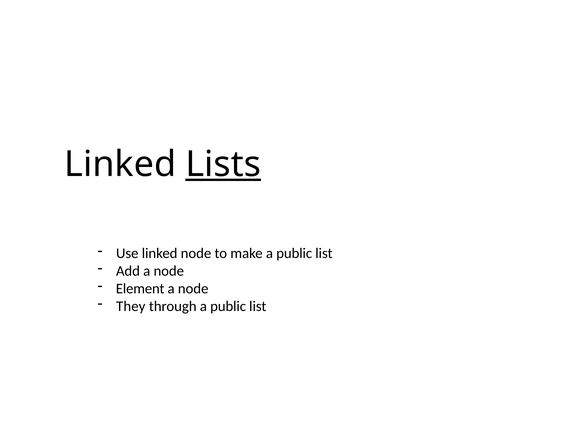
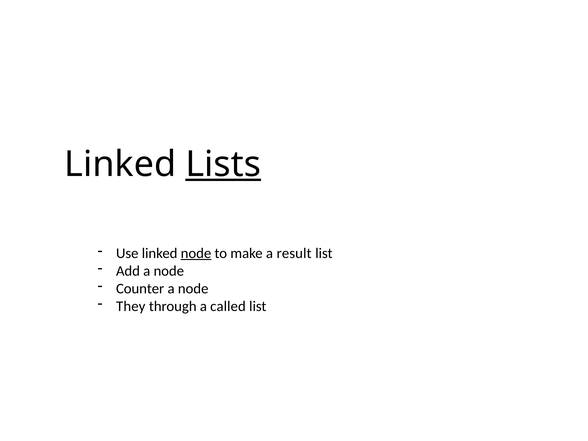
node underline: none -> present (196, 253)
make a public: public -> result (294, 253)
Element: Element -> Counter (140, 289)
through a public: public -> called (228, 306)
